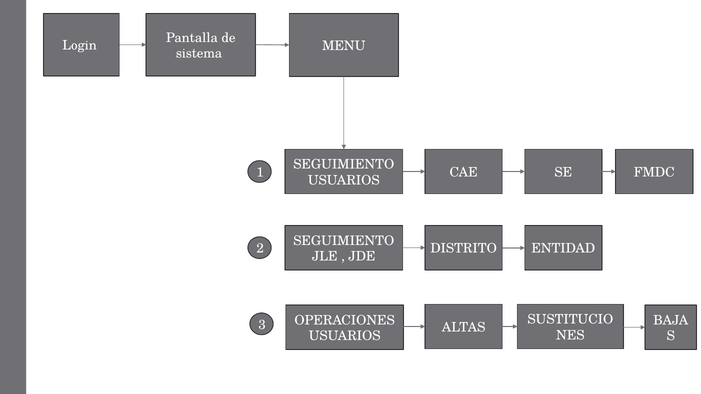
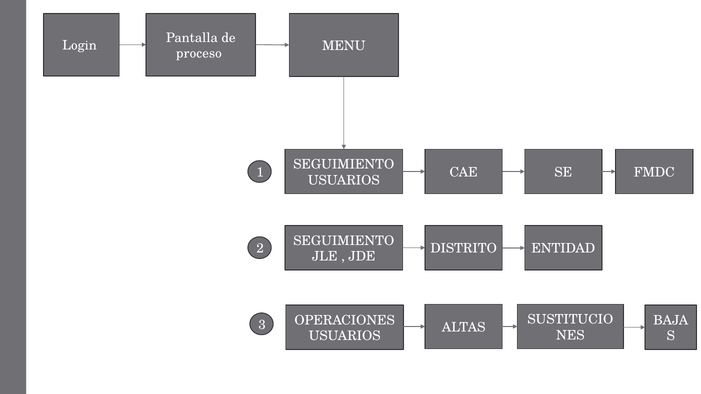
sistema: sistema -> proceso (199, 53)
